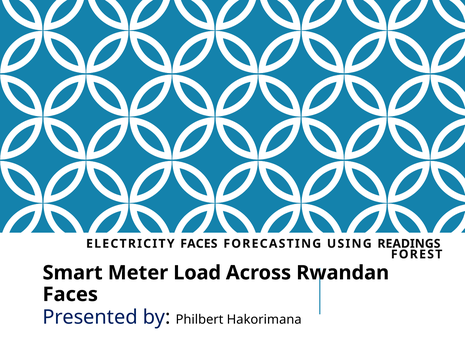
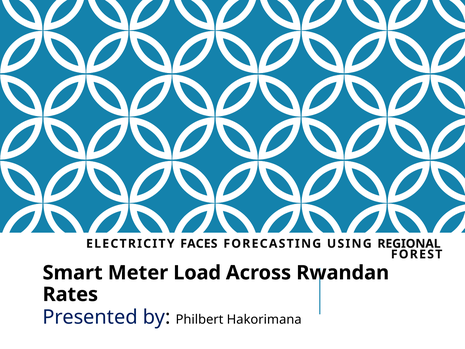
READINGS: READINGS -> REGIONAL (409, 244)
Faces: Faces -> Rates (70, 294)
